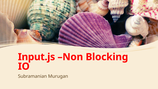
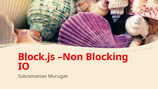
Input.js: Input.js -> Block.js (36, 57)
